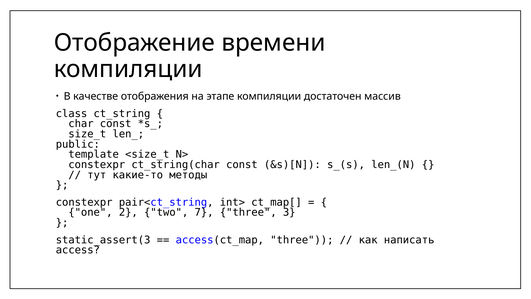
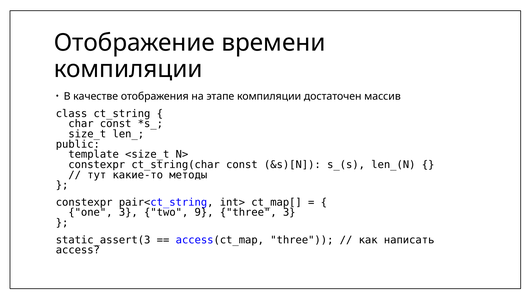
one 2: 2 -> 3 (128, 212)
7: 7 -> 9 (204, 212)
